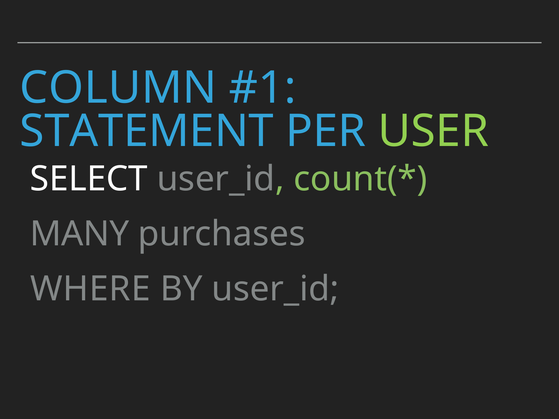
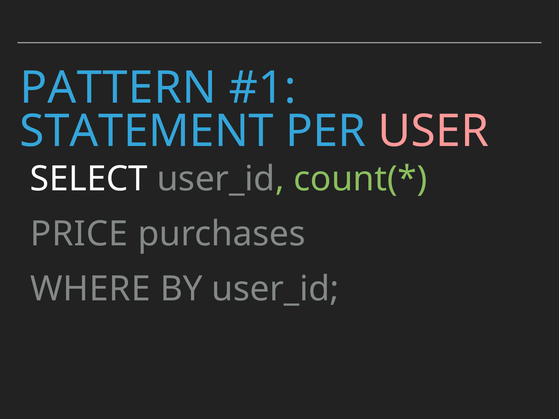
COLUMN: COLUMN -> PATTERN (118, 88)
USER colour: light green -> pink (433, 131)
MANY: MANY -> PRICE (79, 234)
